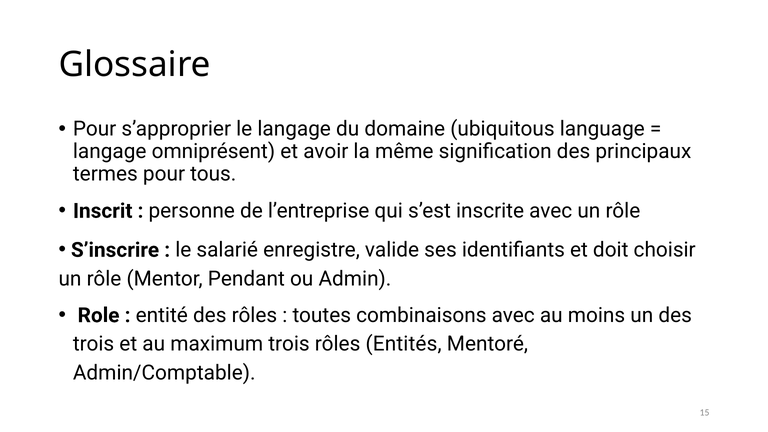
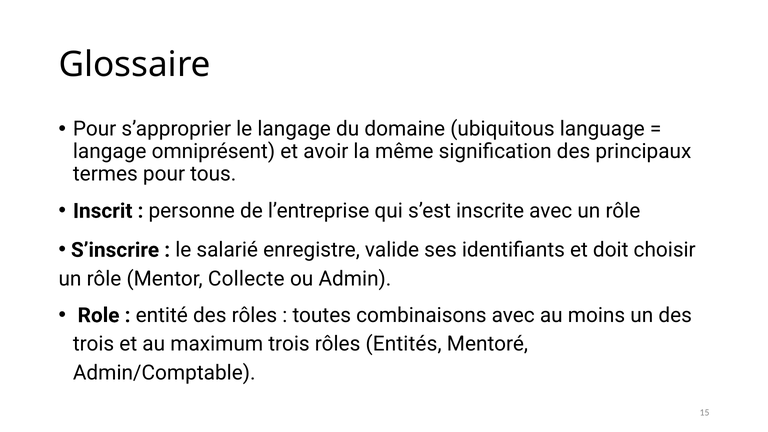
Pendant: Pendant -> Collecte (246, 279)
